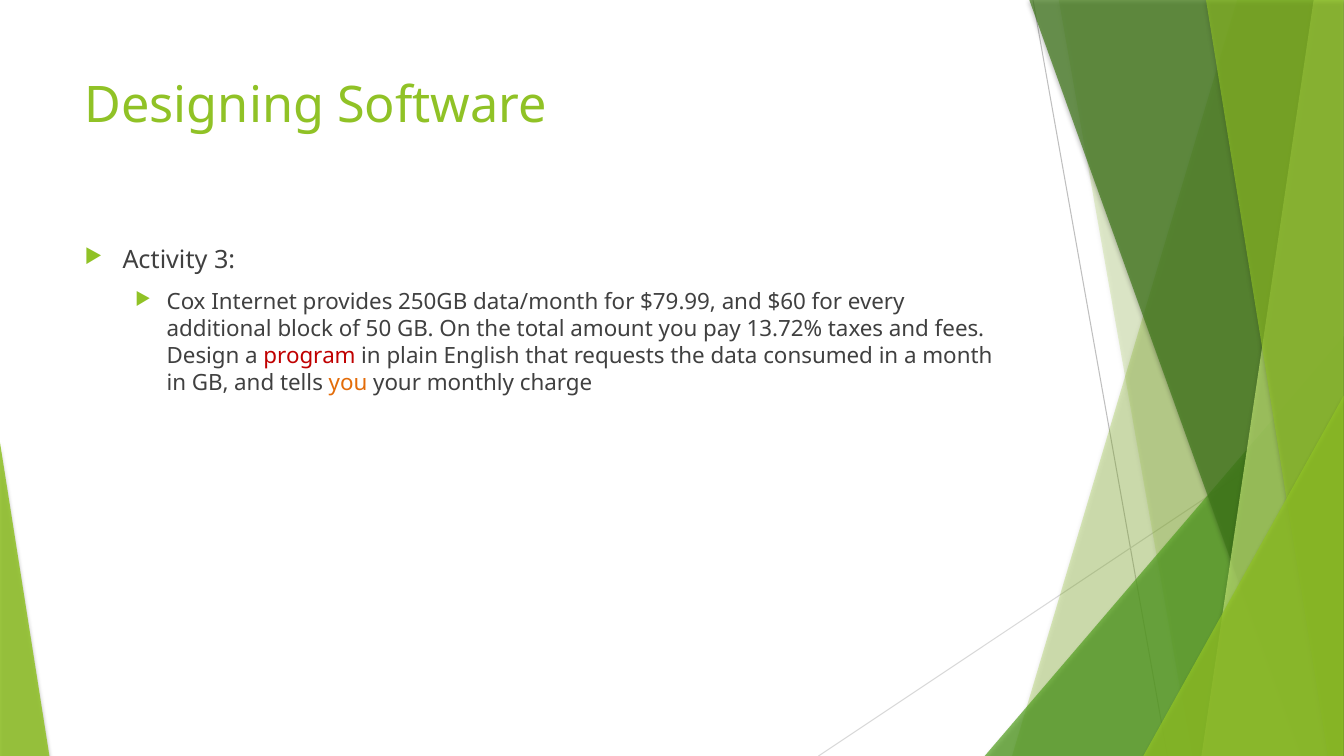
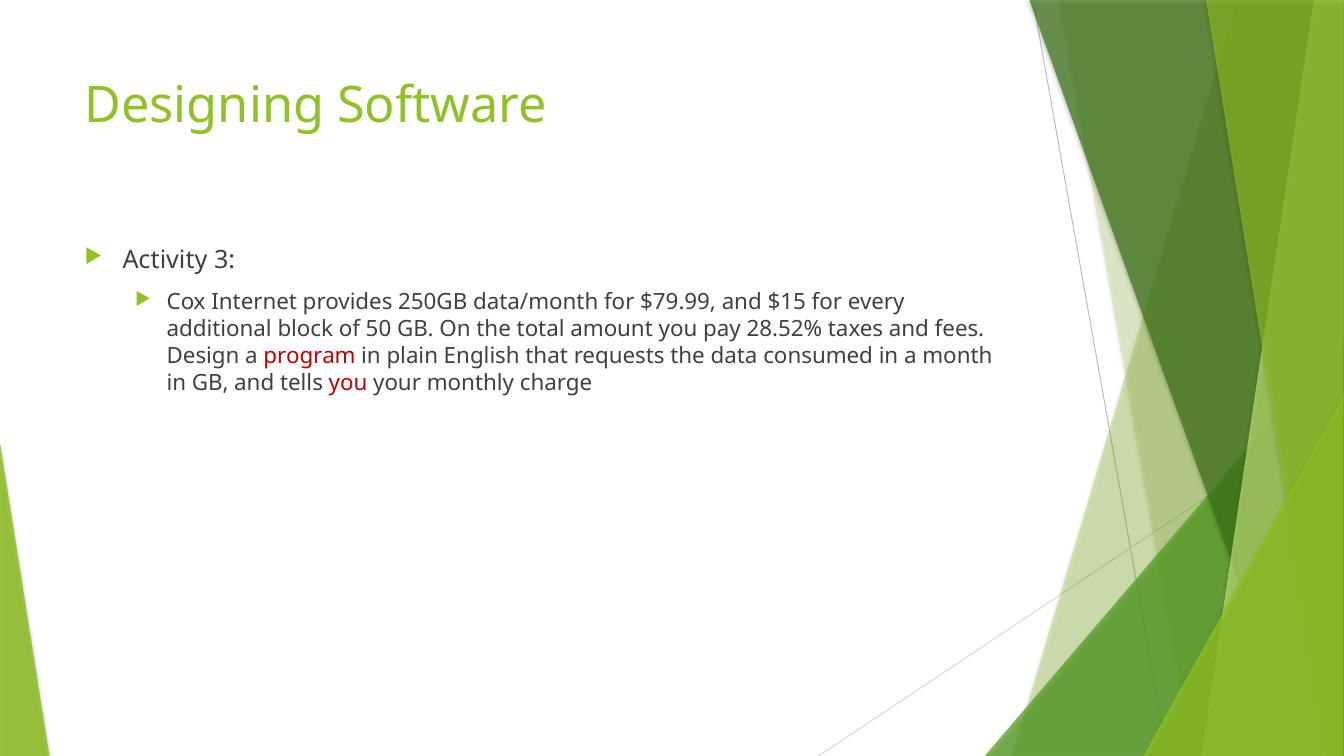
$60: $60 -> $15 (787, 302)
13.72%: 13.72% -> 28.52% (784, 329)
you colour: orange -> red (348, 383)
